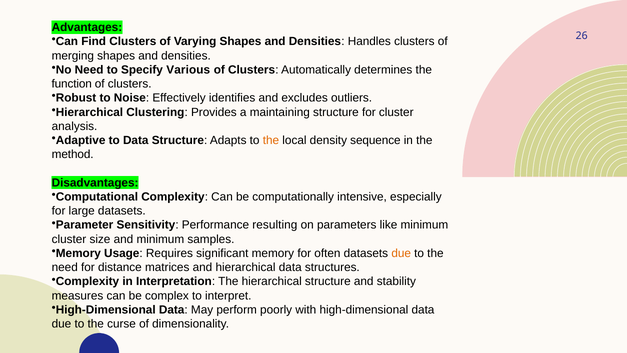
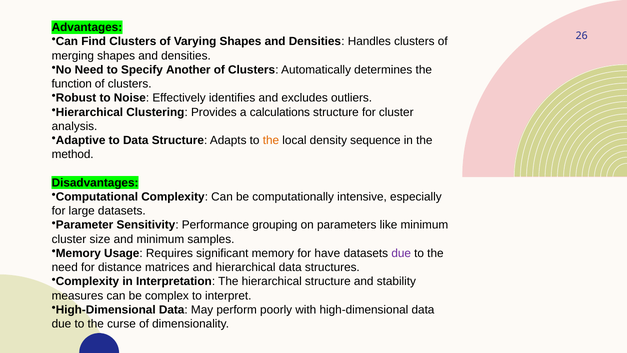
Various: Various -> Another (188, 70)
maintaining: maintaining -> calculations (280, 112)
resulting: resulting -> grouping (275, 225)
often: often -> have (327, 253)
due colour: orange -> purple (401, 253)
